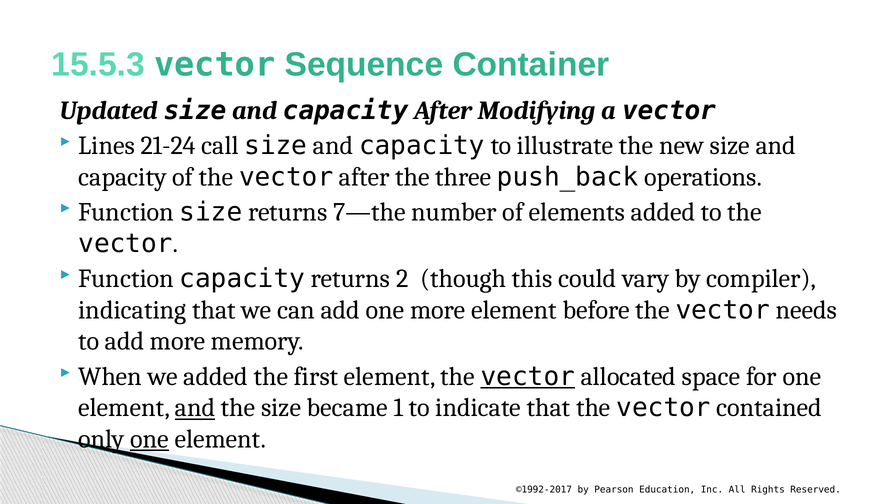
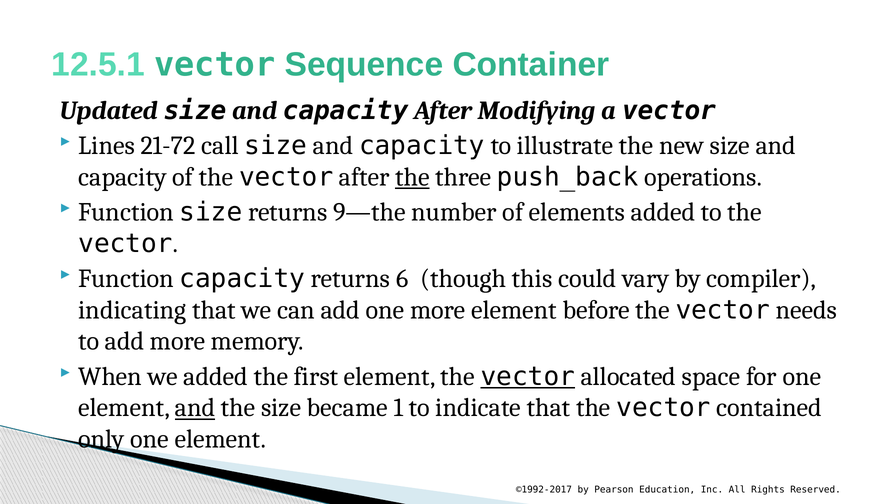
15.5.3: 15.5.3 -> 12.5.1 (98, 65)
21-24: 21-24 -> 21-72 (168, 146)
the underline: none -> present (412, 177)
7—the: 7—the -> 9—the (369, 212)
2: 2 -> 6 (402, 279)
one underline: present -> none (150, 439)
